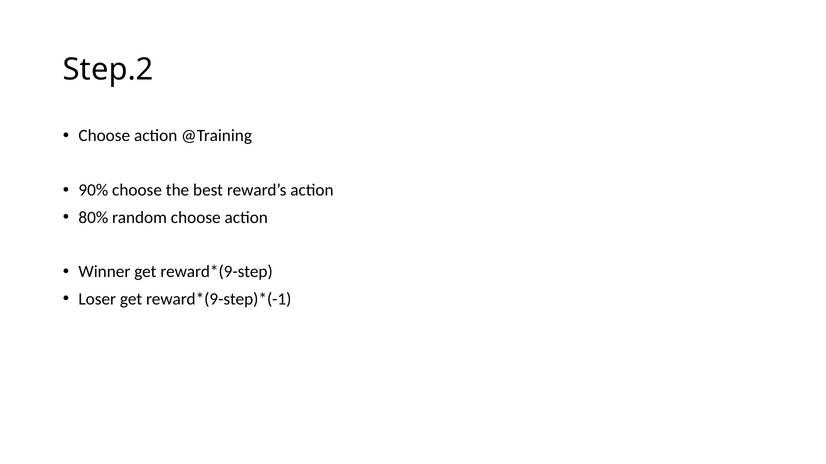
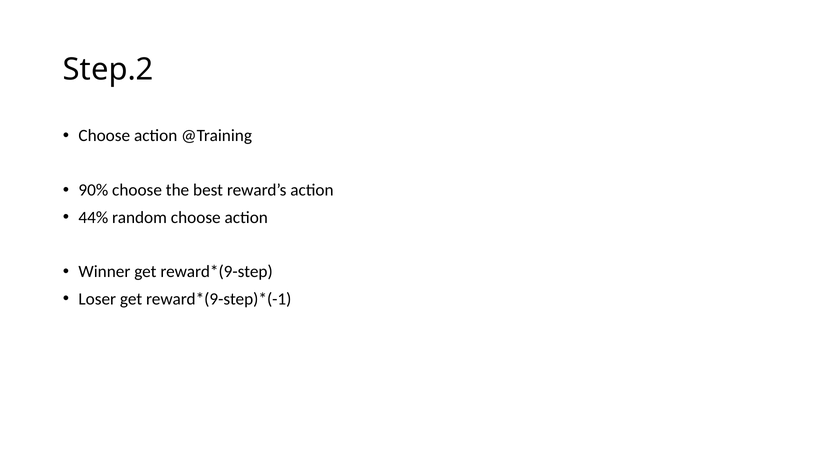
80%: 80% -> 44% (93, 218)
